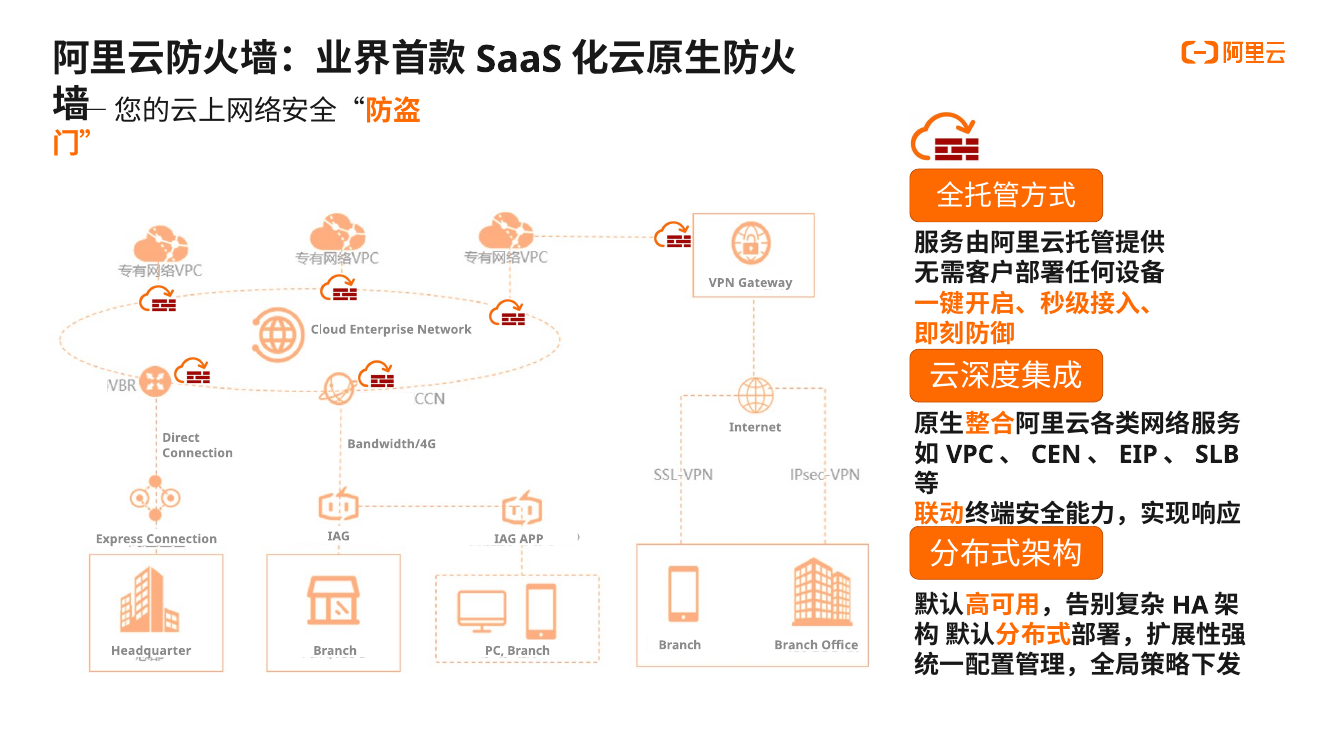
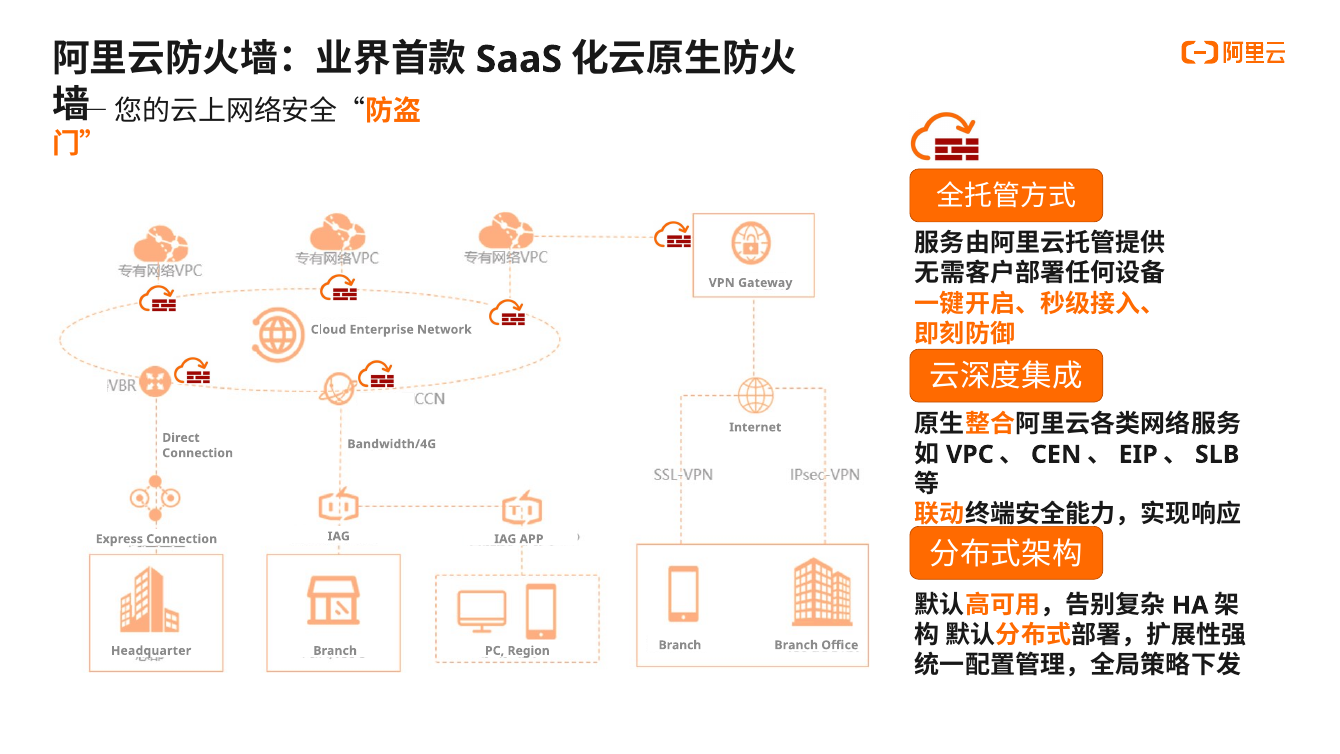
PC Branch: Branch -> Region (529, 651)
